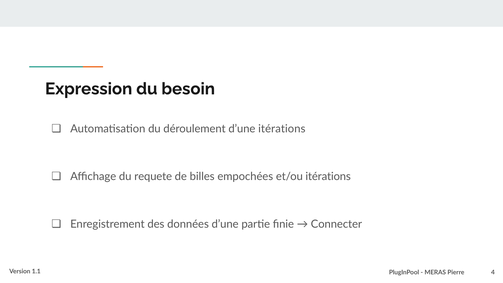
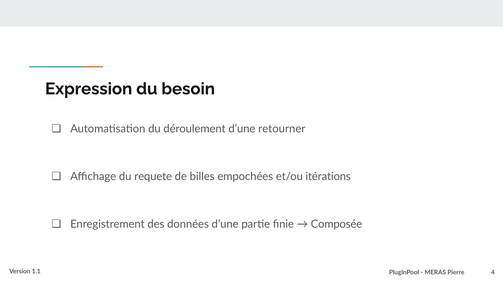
d’une itérations: itérations -> retourner (282, 129)
Connecter: Connecter -> Composée (336, 224)
